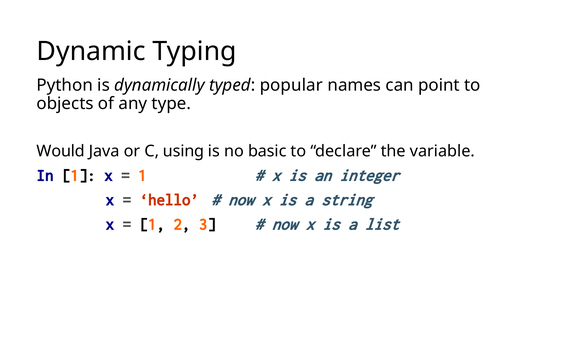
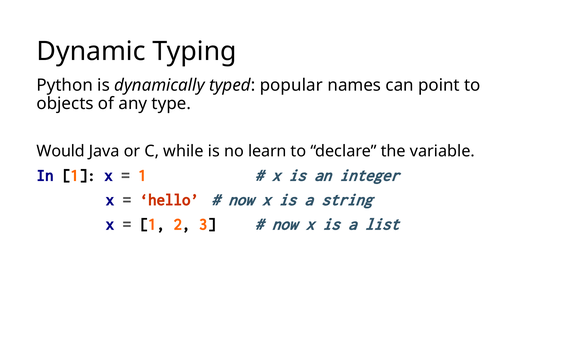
using: using -> while (183, 151)
basic: basic -> learn (267, 151)
